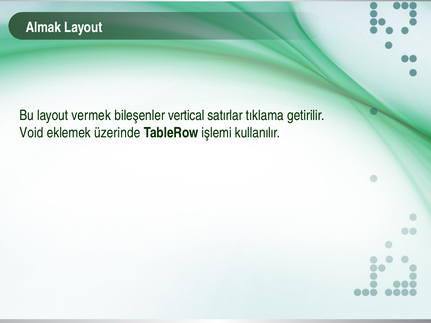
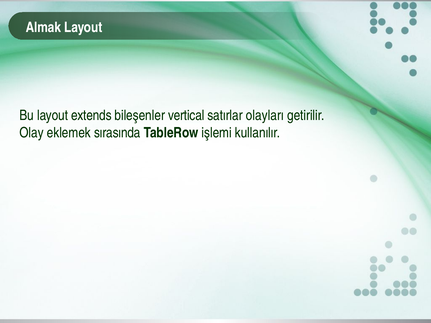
vermek: vermek -> extends (91, 116)
tıklama: tıklama -> olayları (265, 116)
Void: Void -> Olay (32, 133)
üzerinde: üzerinde -> sırasında (117, 133)
